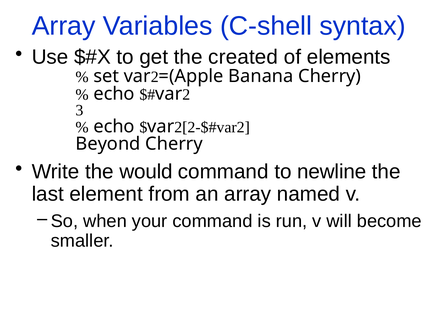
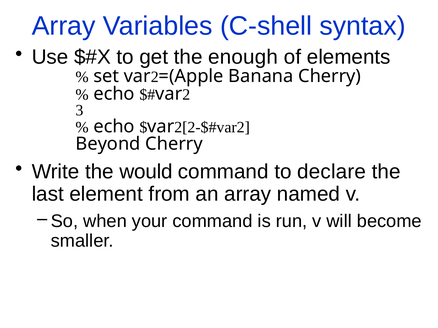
created: created -> enough (243, 57)
newline: newline -> declare (332, 172)
